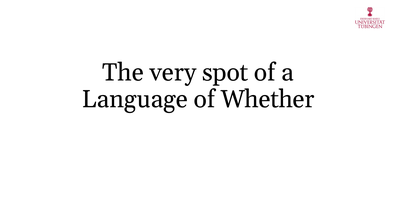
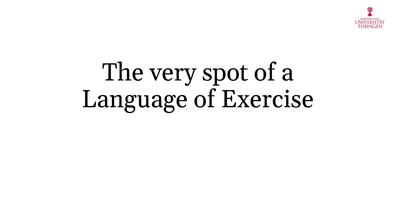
Whether: Whether -> Exercise (267, 99)
